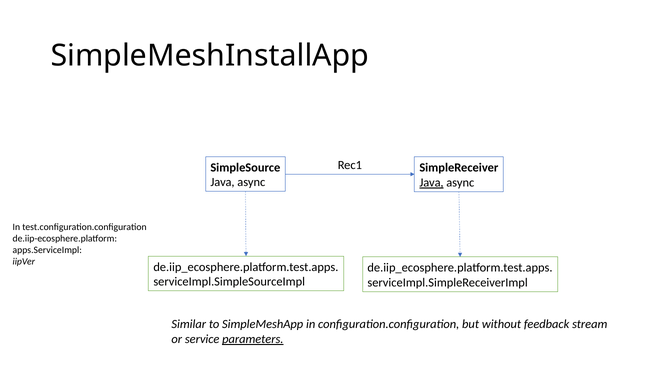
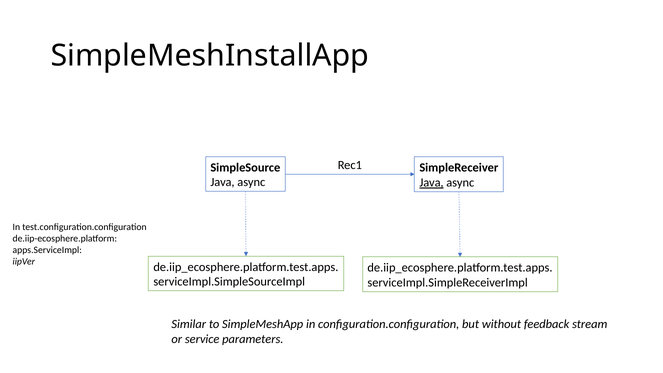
parameters underline: present -> none (253, 339)
